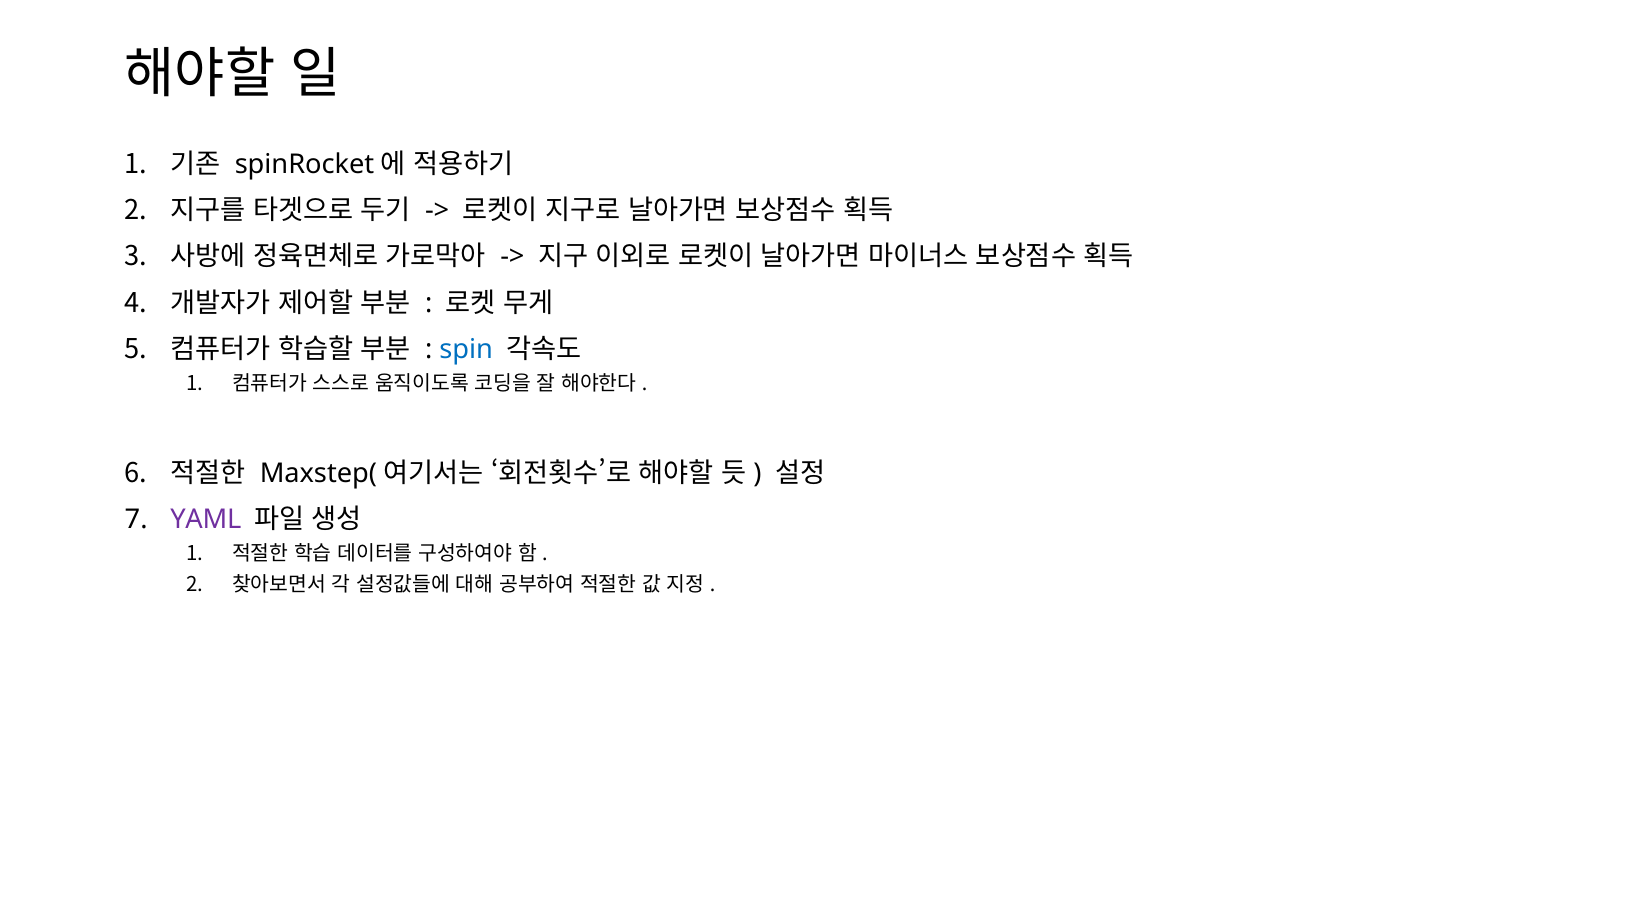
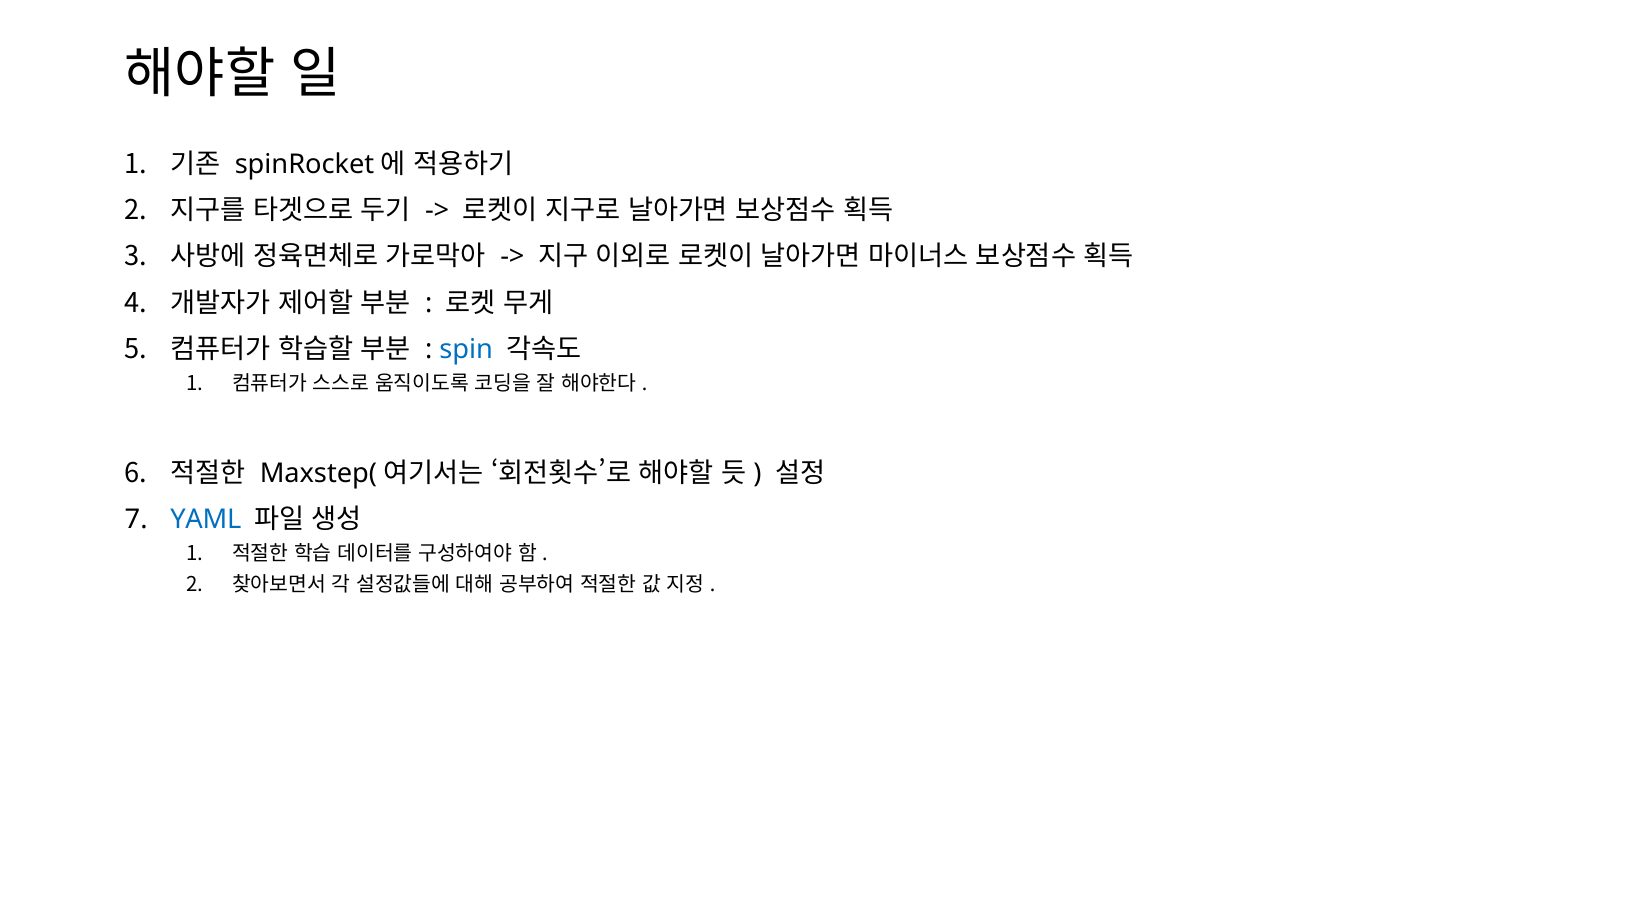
YAML colour: purple -> blue (206, 520)
